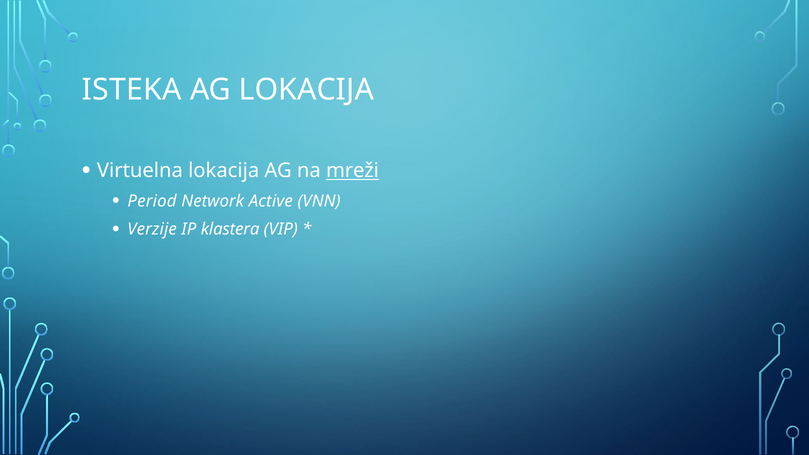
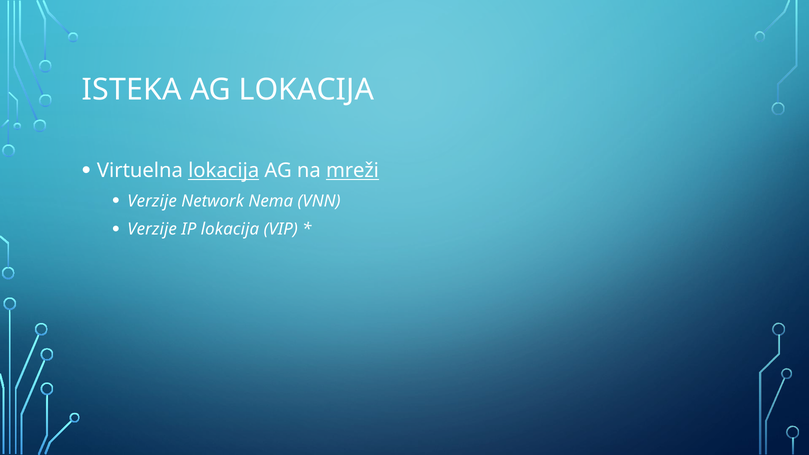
lokacija underline: none -> present (224, 171)
Period: Period -> Verzije (152, 201)
Active: Active -> Nema (271, 201)
IP klastera: klastera -> lokacija (230, 229)
